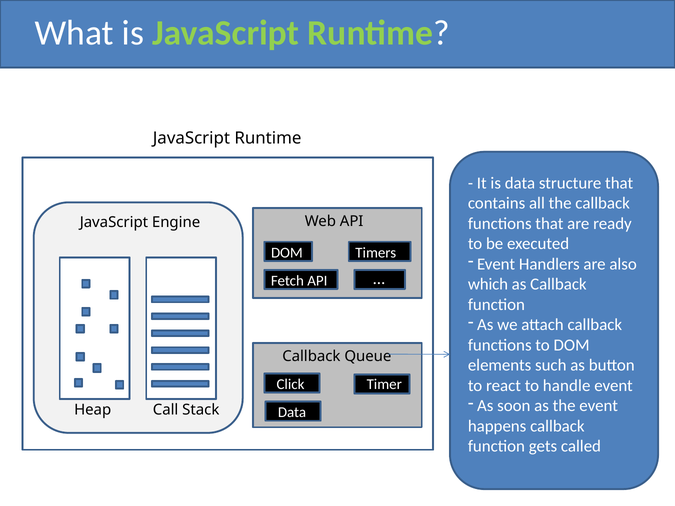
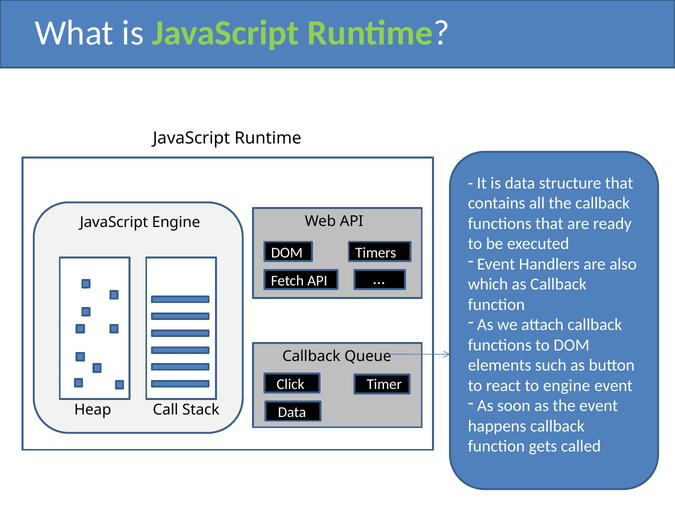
to handle: handle -> engine (567, 386)
